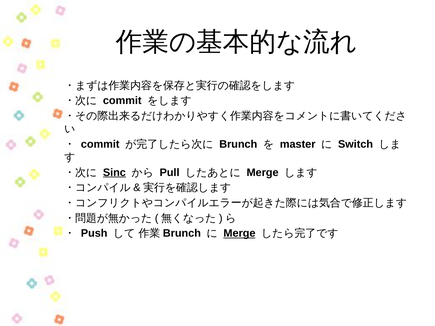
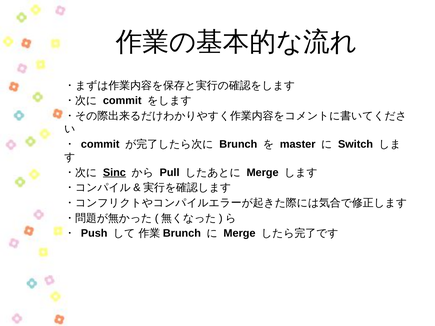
Merge underline: present -> none (239, 233)
